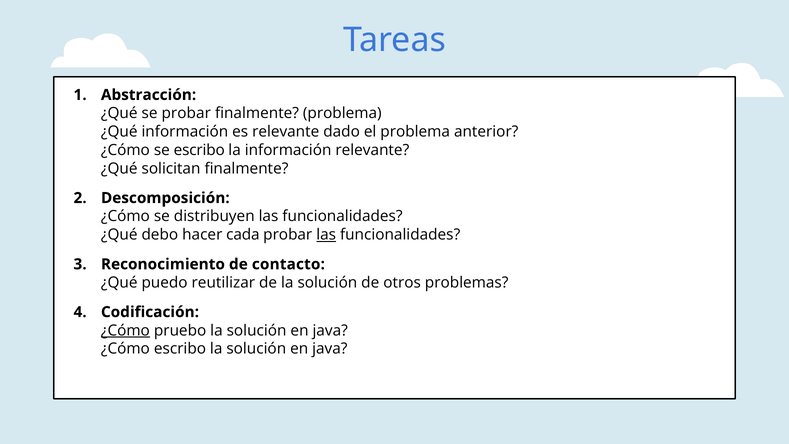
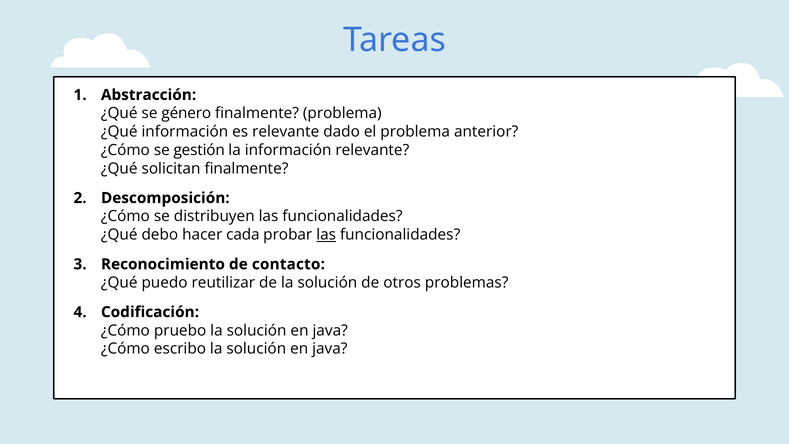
se probar: probar -> género (186, 113)
se escribo: escribo -> gestión (199, 150)
¿Cómo underline: present -> none (125, 330)
